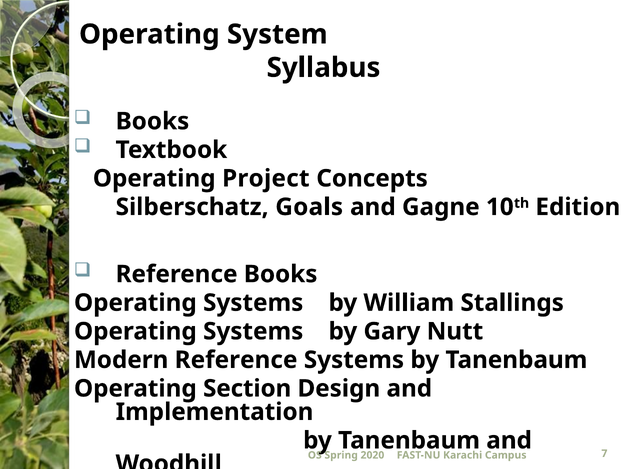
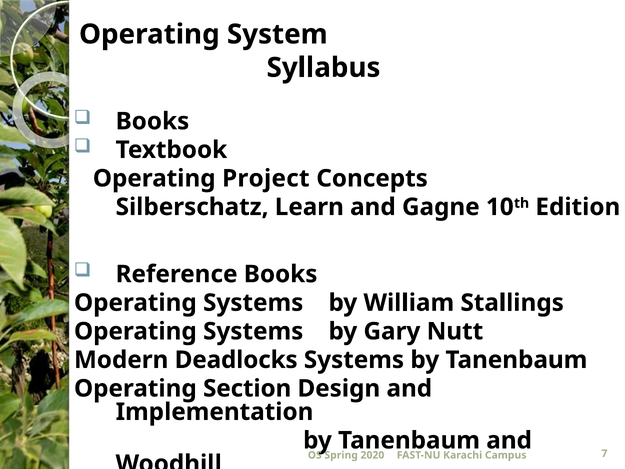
Goals: Goals -> Learn (309, 207)
Modern Reference: Reference -> Deadlocks (236, 360)
